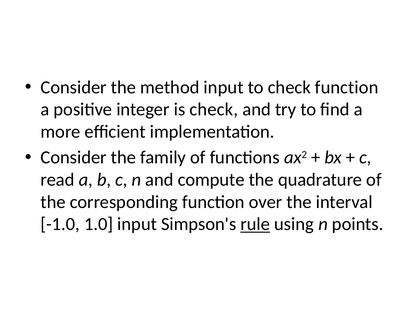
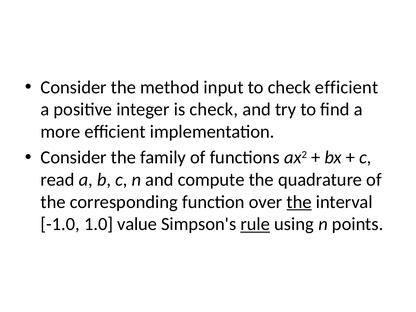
check function: function -> efficient (347, 87)
the underline: none -> present (299, 202)
1.0 input: input -> value (137, 224)
